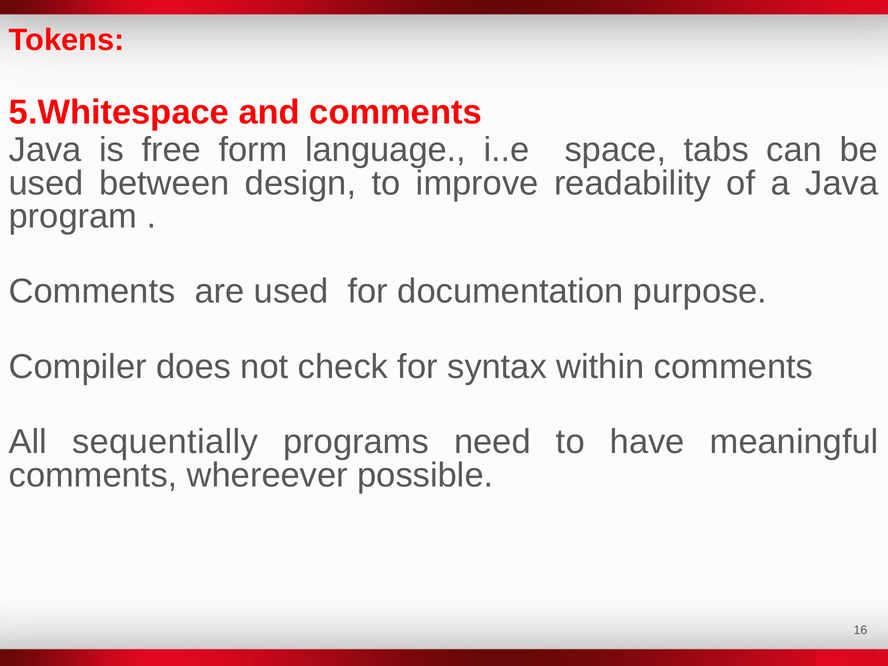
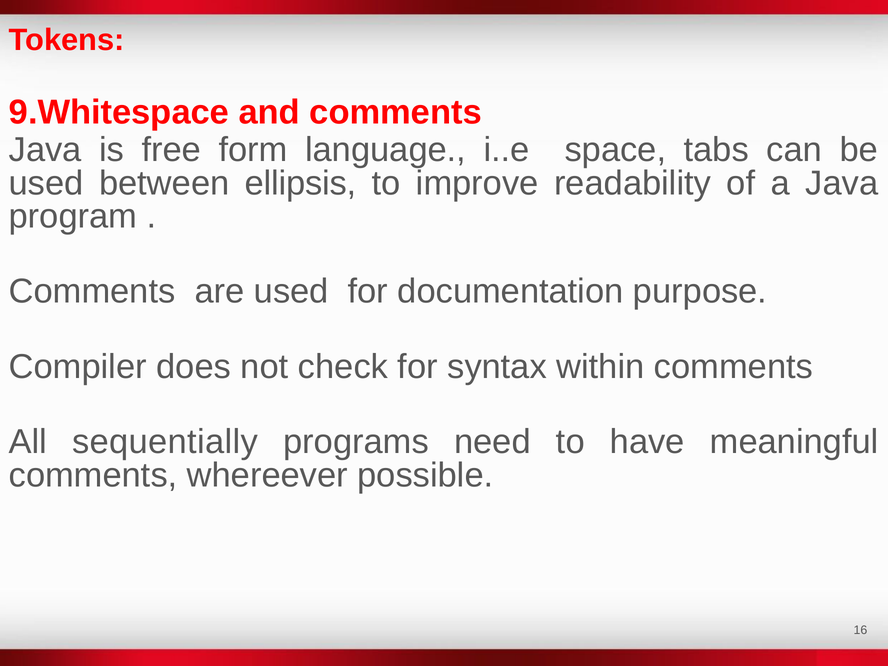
5.Whitespace: 5.Whitespace -> 9.Whitespace (119, 112)
design: design -> ellipsis (301, 183)
